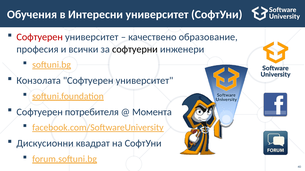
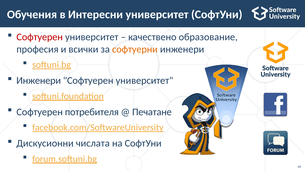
софтуерни colour: black -> orange (135, 49)
Конзолата: Конзолата -> Инженери (39, 81)
Момента: Момента -> Печатане (152, 112)
квадрат: квадрат -> числата (93, 144)
